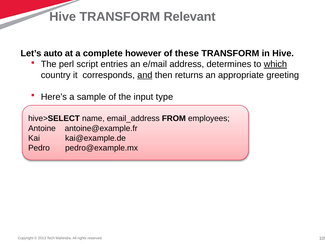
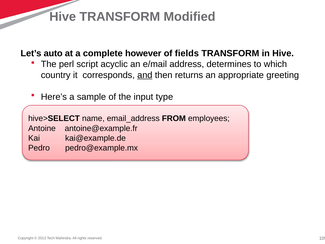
Relevant: Relevant -> Modified (190, 17)
these: these -> fields (187, 53)
entries: entries -> acyclic (114, 64)
which underline: present -> none (275, 64)
